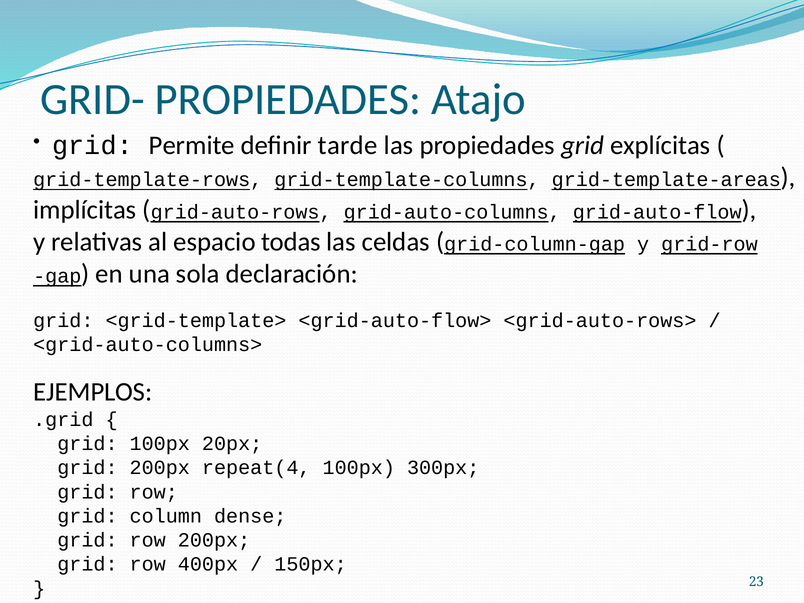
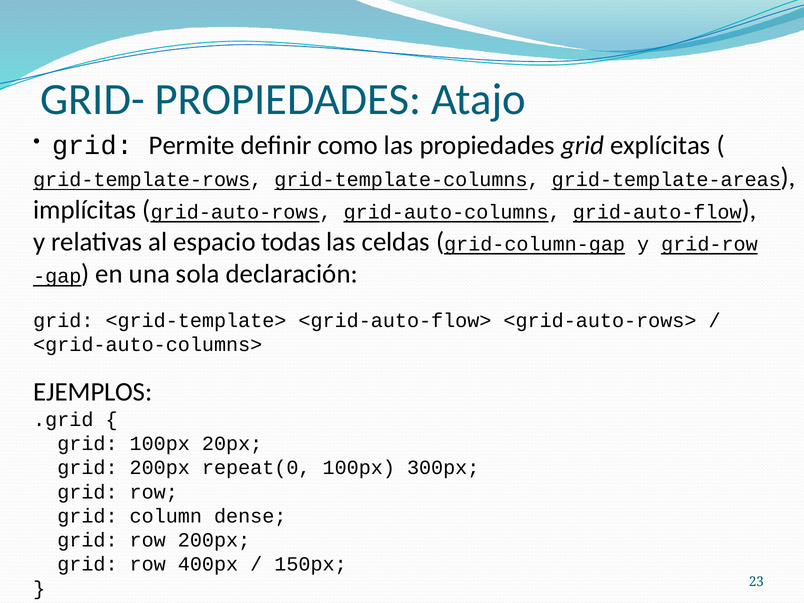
tarde: tarde -> como (348, 145)
repeat(4: repeat(4 -> repeat(0 (256, 468)
